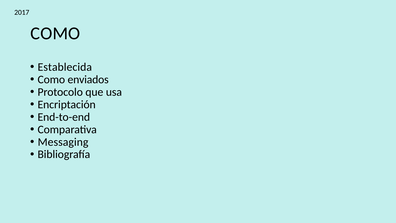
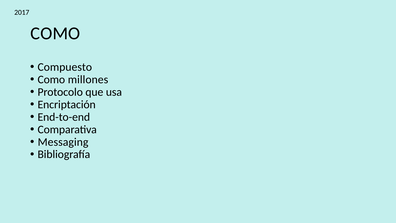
Establecida: Establecida -> Compuesto (65, 67)
enviados: enviados -> millones (88, 79)
